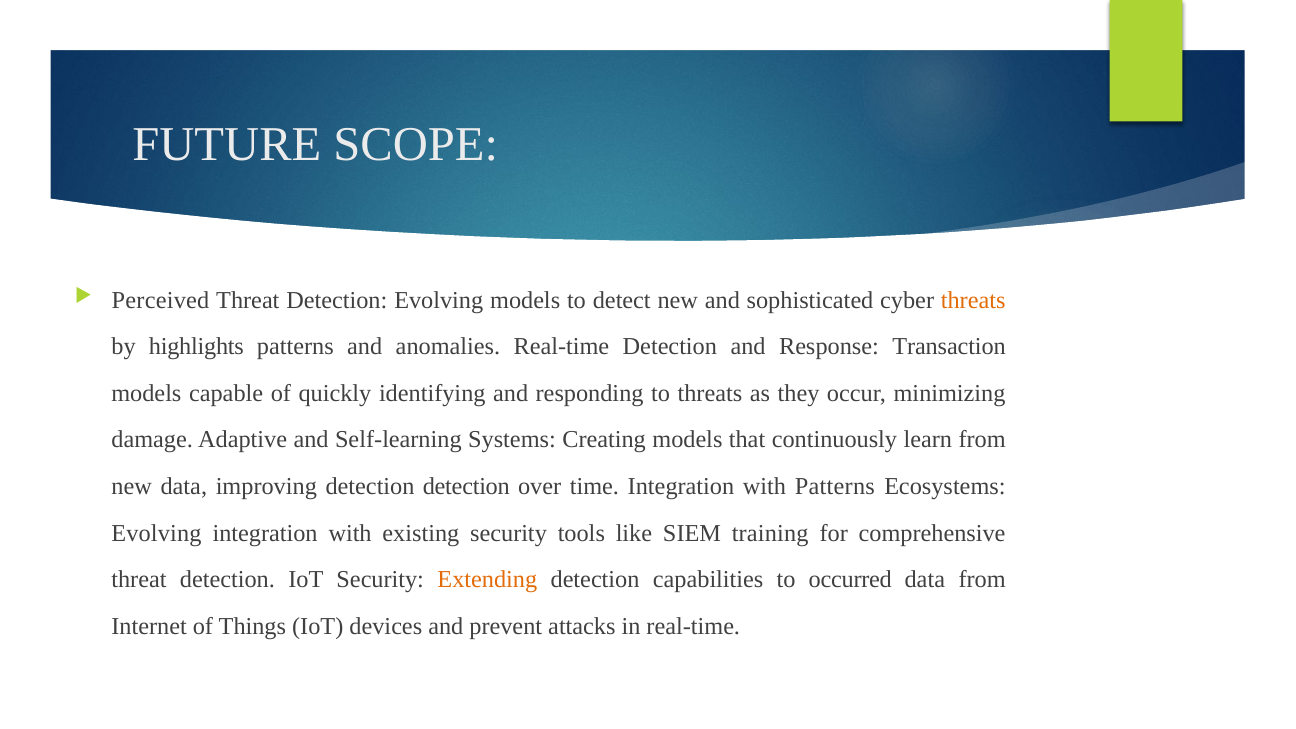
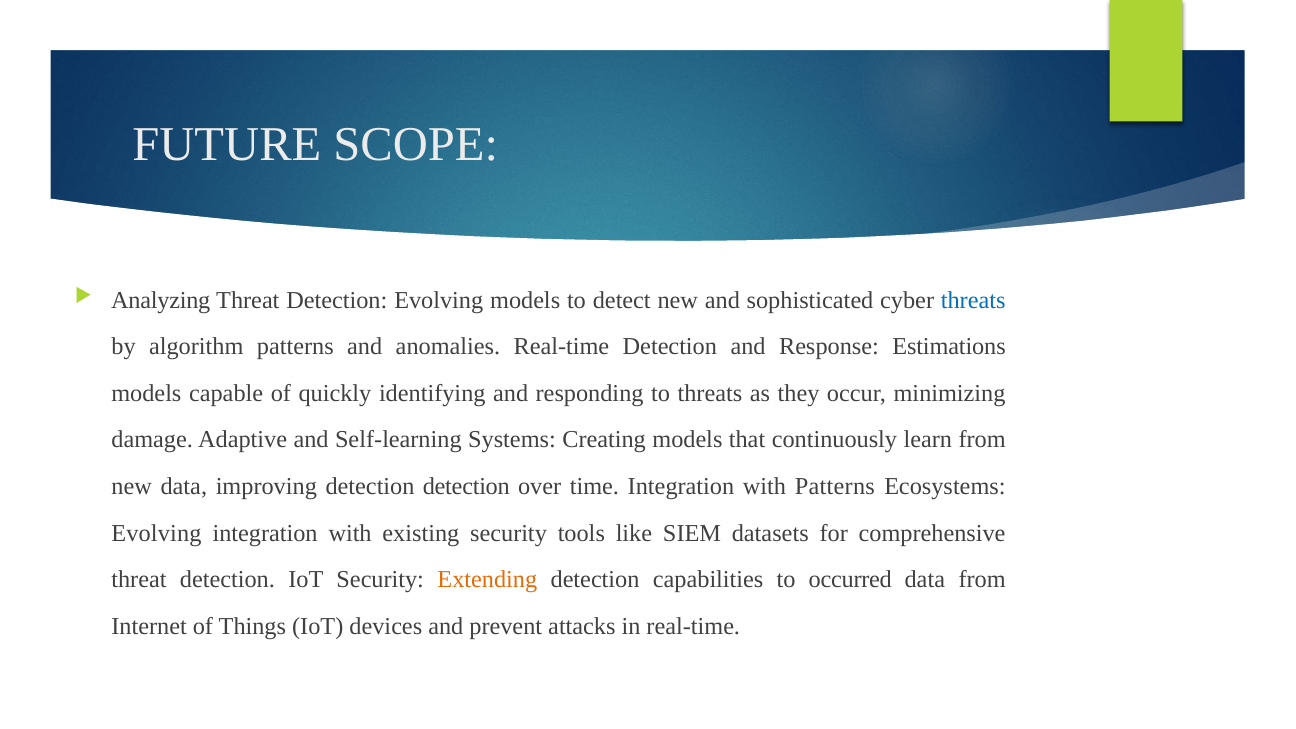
Perceived: Perceived -> Analyzing (161, 300)
threats colour: orange -> blue (973, 300)
highlights: highlights -> algorithm (196, 347)
Transaction: Transaction -> Estimations (949, 347)
training: training -> datasets (770, 533)
